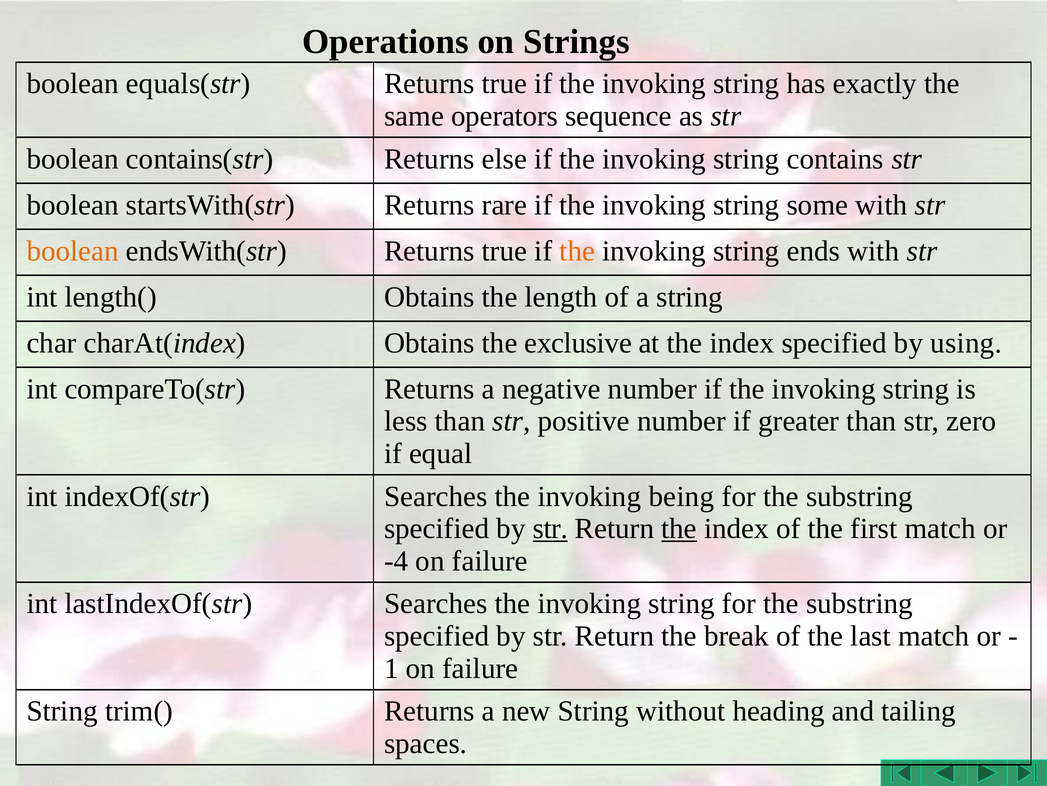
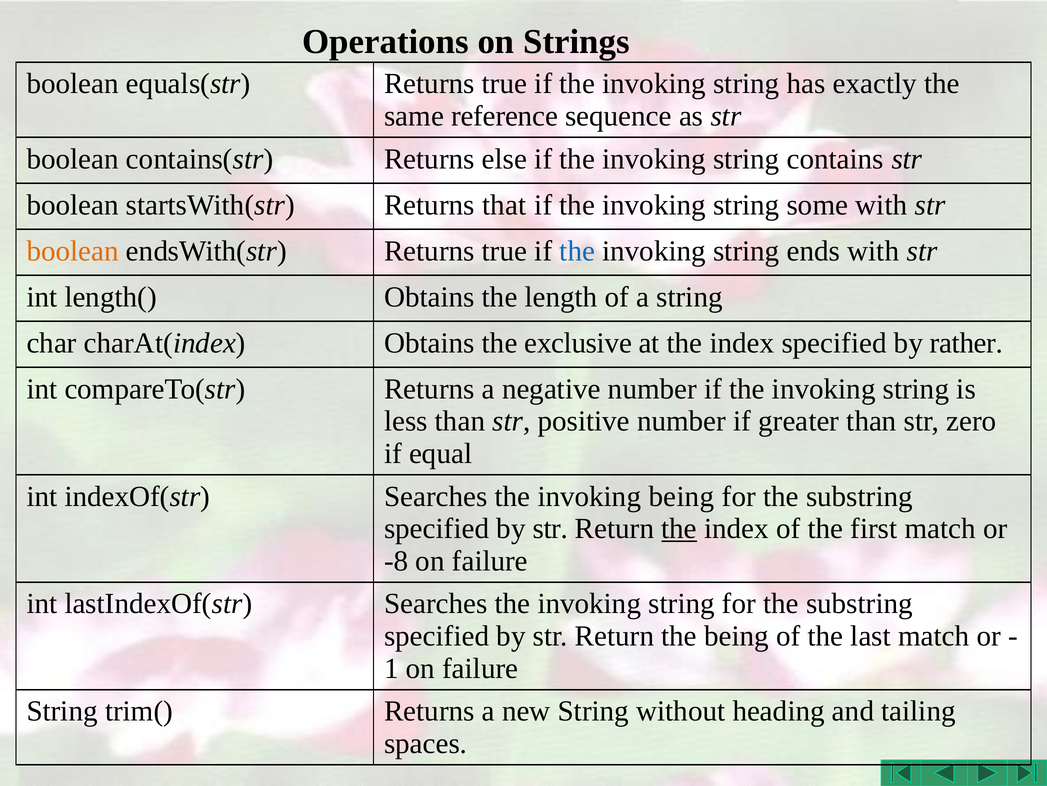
operators: operators -> reference (505, 116)
rare: rare -> that (504, 205)
the colour: orange -> blue (577, 251)
using: using -> rather (967, 343)
str underline: present -> none (550, 528)
-4: -4 -> -8 (396, 561)
the break: break -> being (737, 636)
